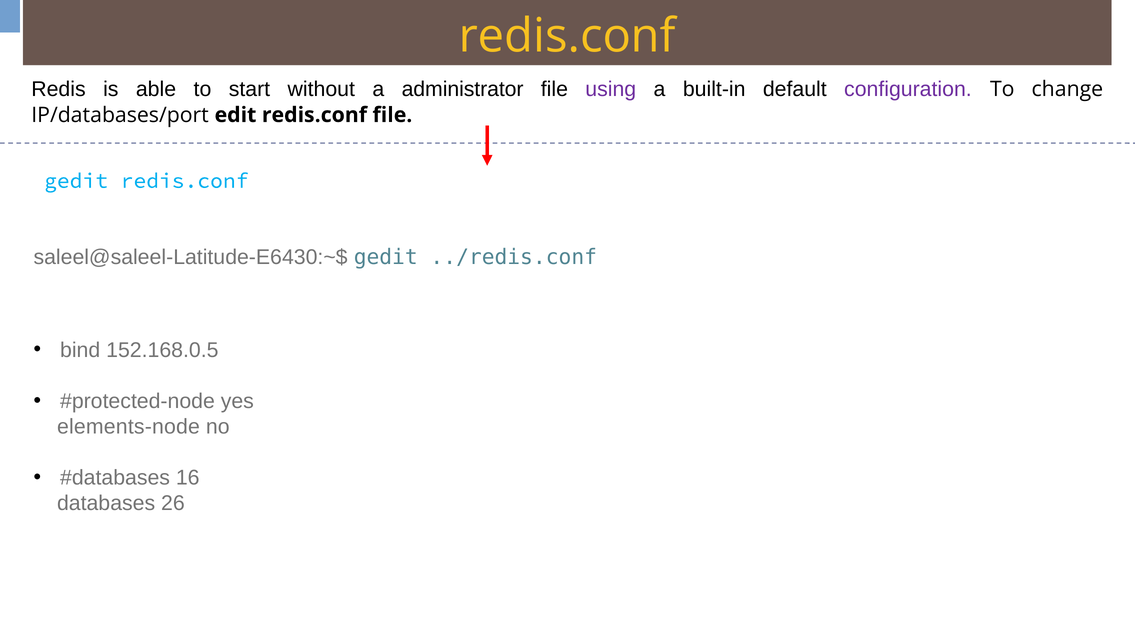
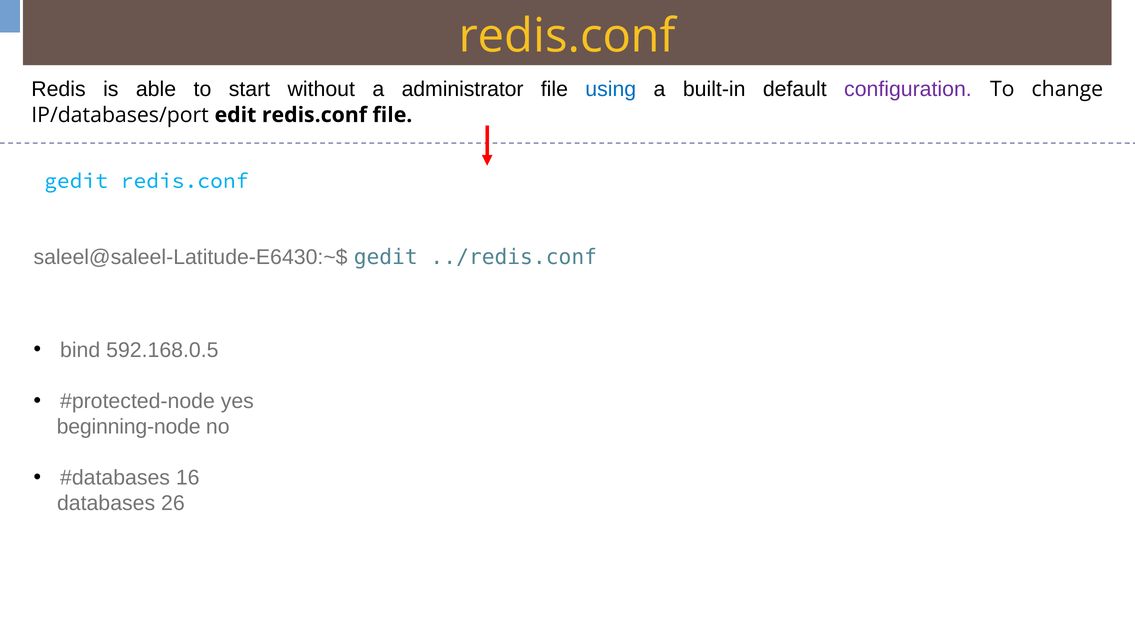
using colour: purple -> blue (611, 89)
152.168.0.5: 152.168.0.5 -> 592.168.0.5 (162, 350)
elements-node: elements-node -> beginning-node (129, 426)
